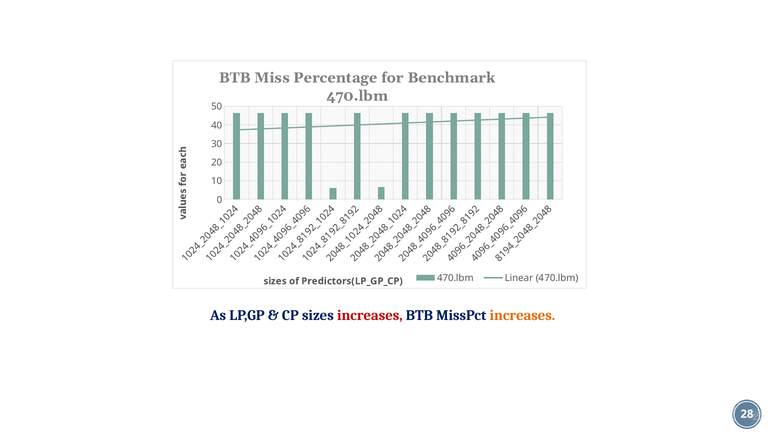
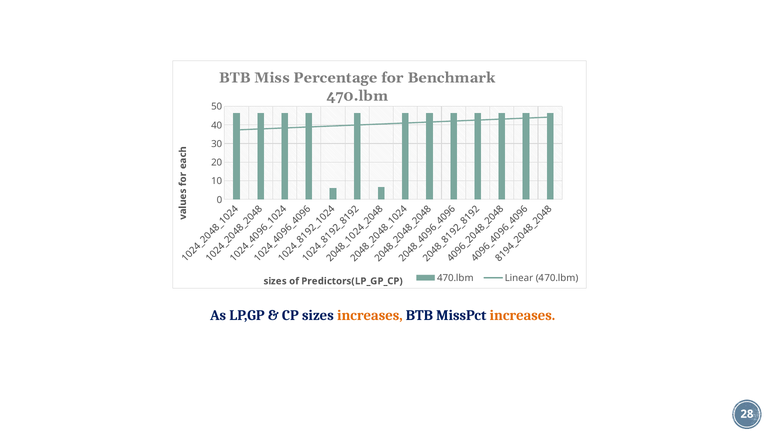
increases colour: red -> orange (370, 316)
